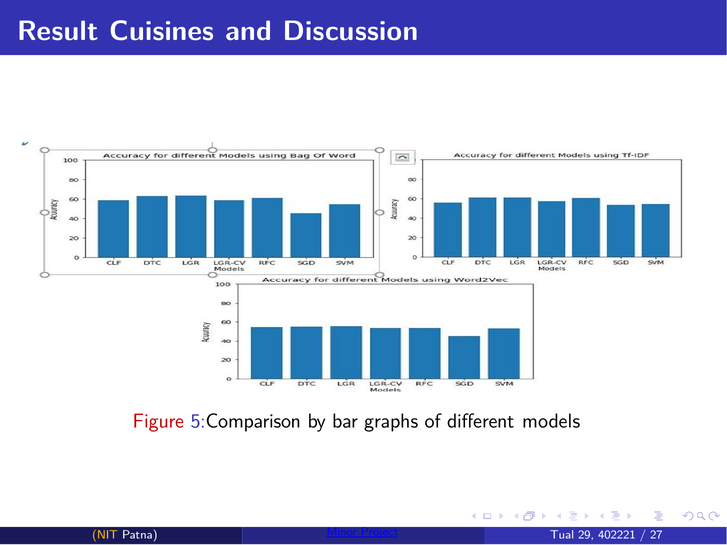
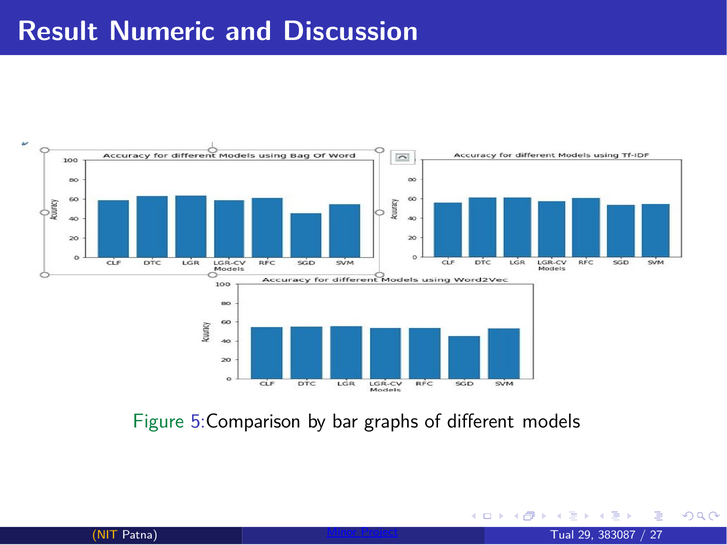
Cuisines: Cuisines -> Numeric (162, 31)
Figure colour: red -> green (159, 422)
402221: 402221 -> 383087 (617, 536)
